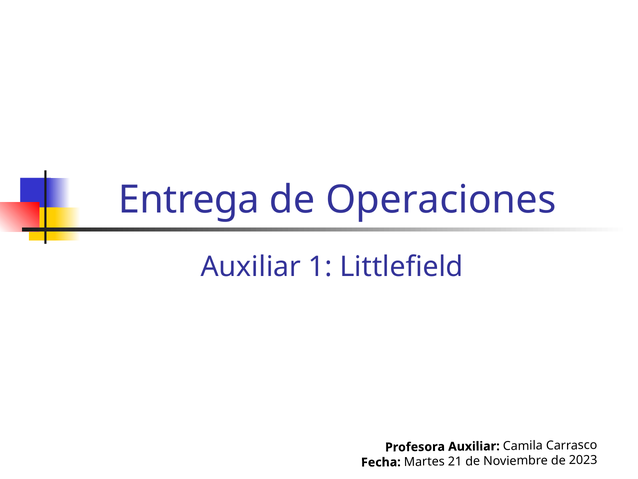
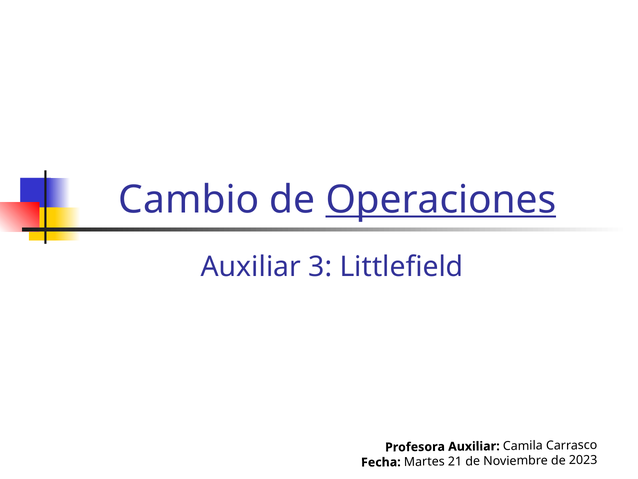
Entrega: Entrega -> Cambio (189, 199)
Operaciones underline: none -> present (441, 199)
1: 1 -> 3 (320, 267)
